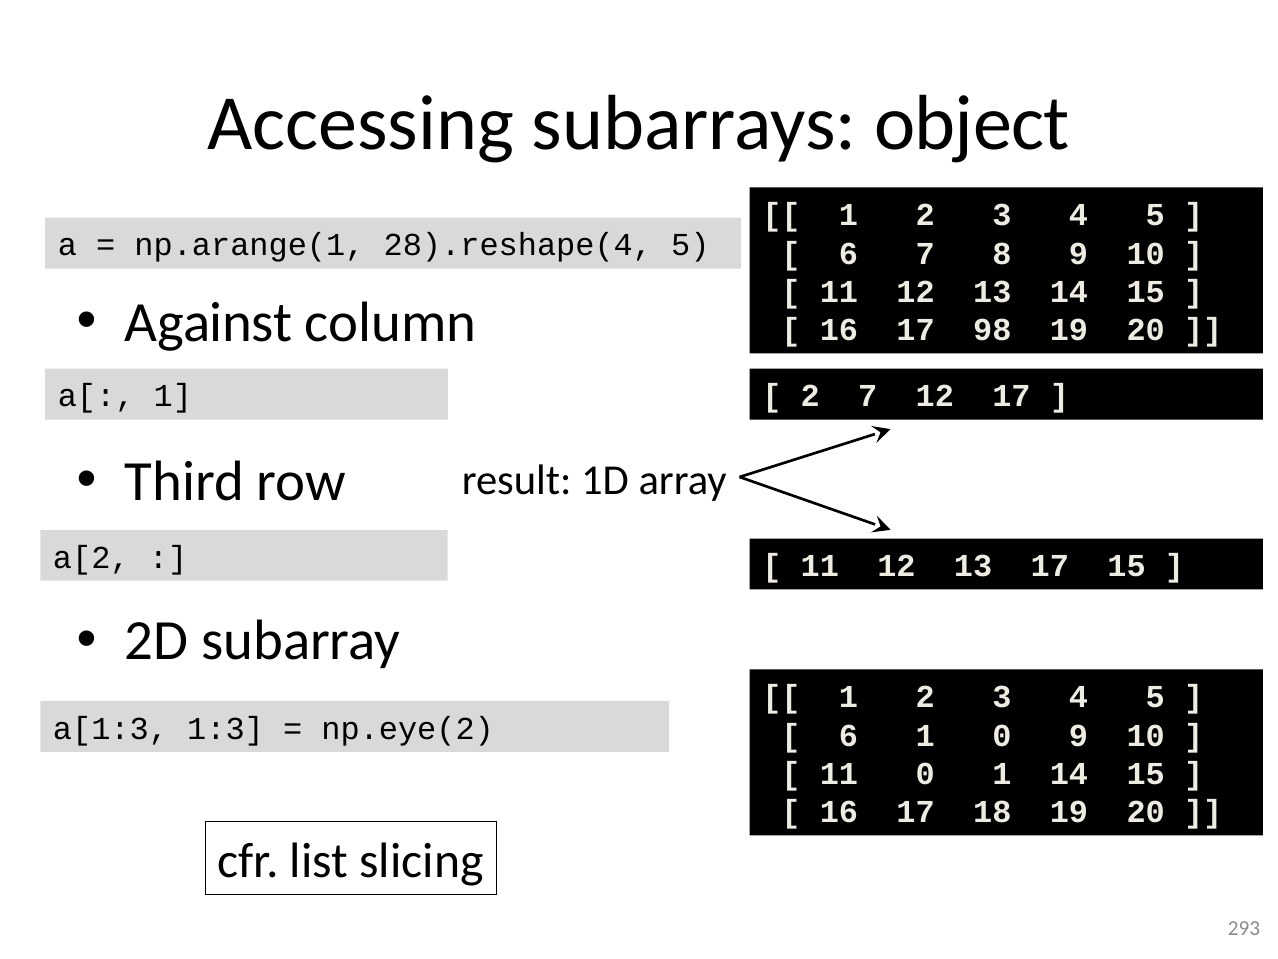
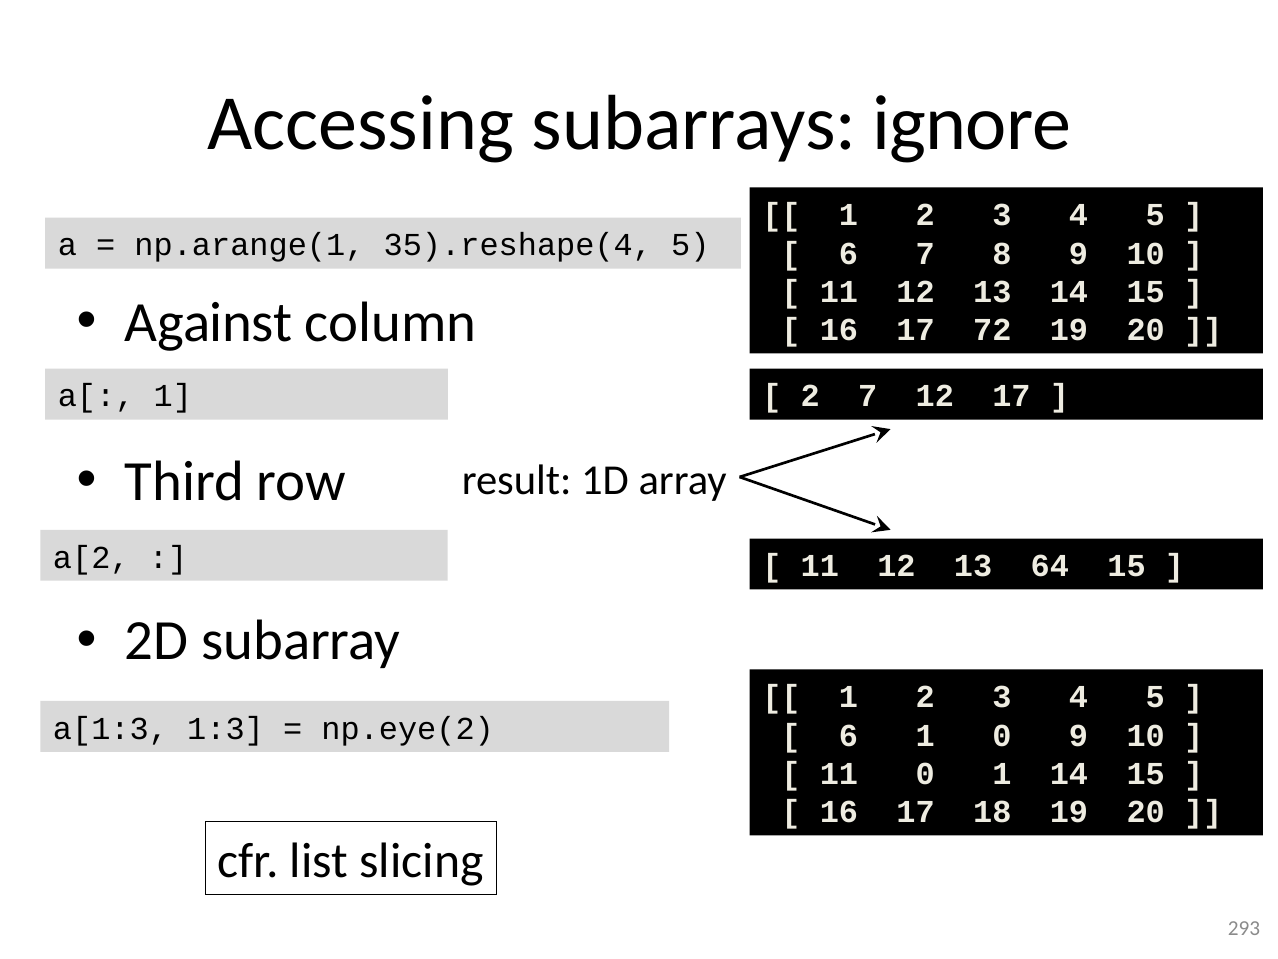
object: object -> ignore (972, 124)
28).reshape(4: 28).reshape(4 -> 35).reshape(4 (518, 245)
98: 98 -> 72 (992, 330)
13 17: 17 -> 64 (1050, 566)
